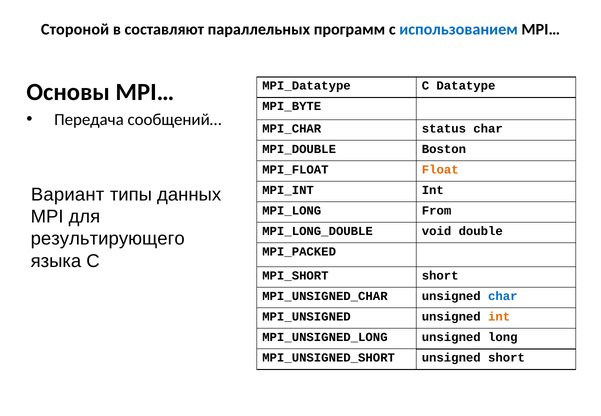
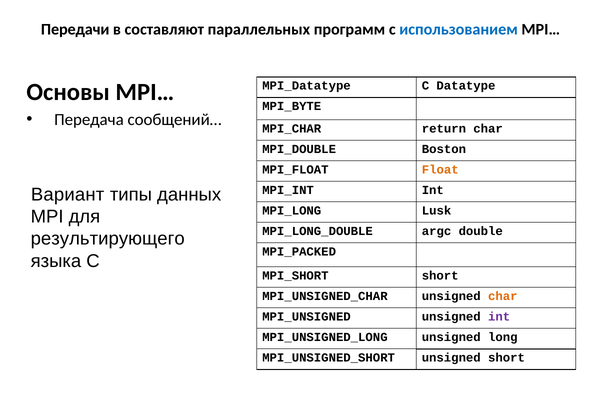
Стороной: Стороной -> Передачи (75, 30)
status: status -> return (444, 129)
From: From -> Lusk (437, 211)
void: void -> argc (437, 231)
char colour: blue -> orange (503, 296)
int colour: orange -> purple (499, 317)
